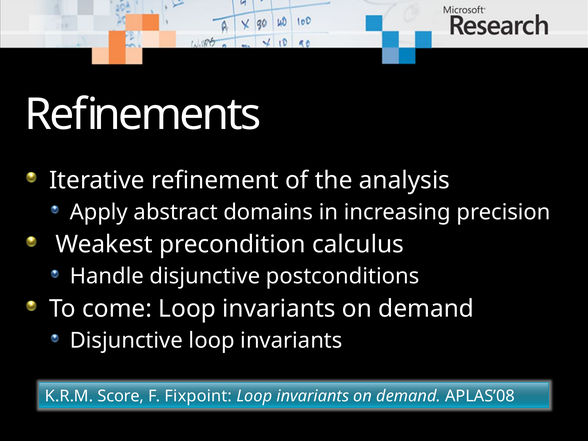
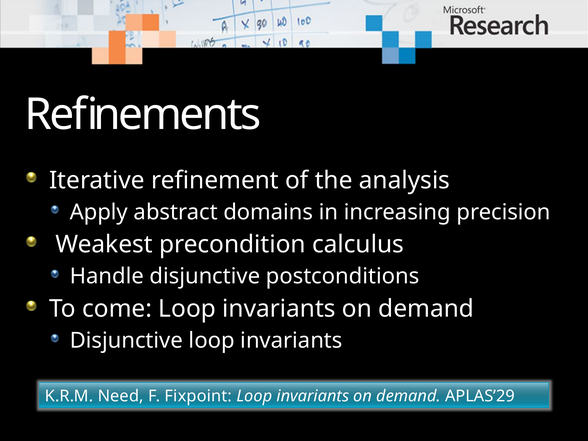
Score: Score -> Need (121, 396)
APLAS’08: APLAS’08 -> APLAS’29 (480, 396)
